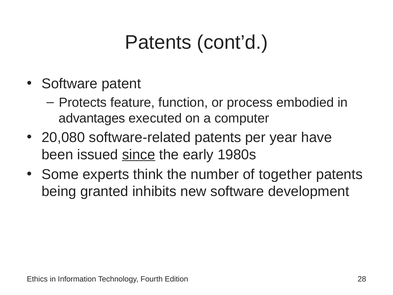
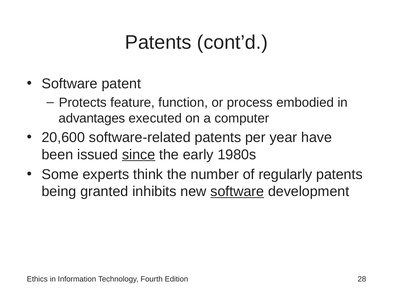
20,080: 20,080 -> 20,600 (63, 137)
together: together -> regularly (285, 174)
software underline: none -> present (237, 191)
